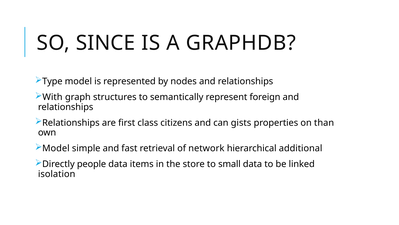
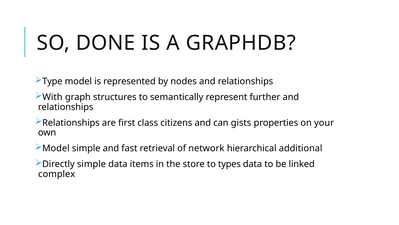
SINCE: SINCE -> DONE (106, 43)
foreign: foreign -> further (265, 97)
than: than -> your (324, 122)
Directly people: people -> simple (91, 164)
small: small -> types (229, 164)
isolation: isolation -> complex (57, 174)
